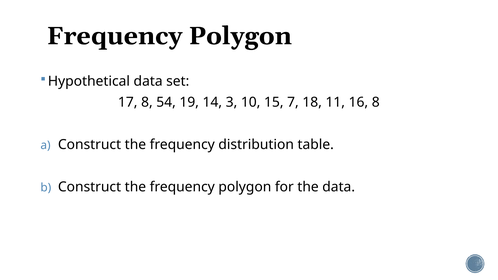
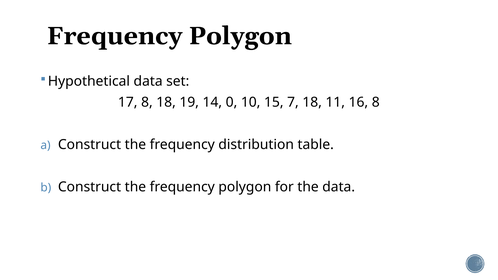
8 54: 54 -> 18 (166, 102)
3: 3 -> 0 (231, 102)
